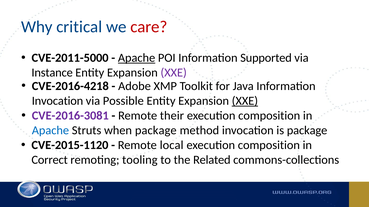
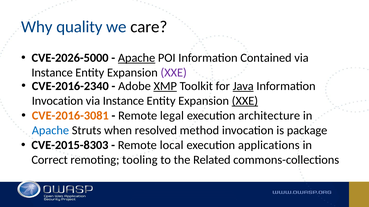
critical: critical -> quality (79, 27)
care colour: red -> black (149, 27)
CVE-2011-5000: CVE-2011-5000 -> CVE-2026-5000 (70, 58)
Supported: Supported -> Contained (266, 58)
CVE-2016-4218: CVE-2016-4218 -> CVE-2016-2340 (70, 86)
XMP underline: none -> present (165, 86)
Java underline: none -> present (243, 86)
Possible: Possible -> Instance (123, 101)
CVE-2016-3081 colour: purple -> orange (70, 116)
their: their -> legal (172, 116)
composition: composition -> architecture (269, 116)
when package: package -> resolved (156, 131)
CVE-2015-1120: CVE-2015-1120 -> CVE-2015-8303 (70, 145)
composition: composition -> applications (269, 145)
